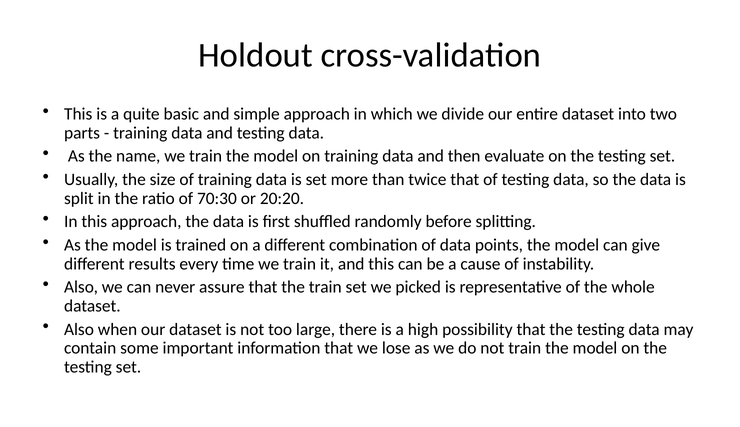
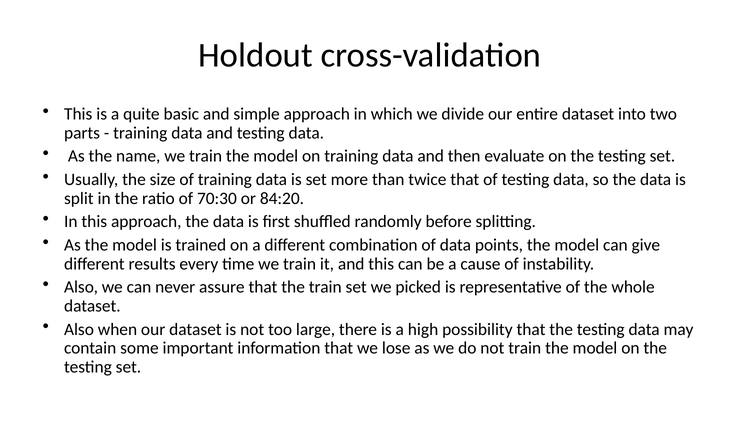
20:20: 20:20 -> 84:20 (282, 198)
